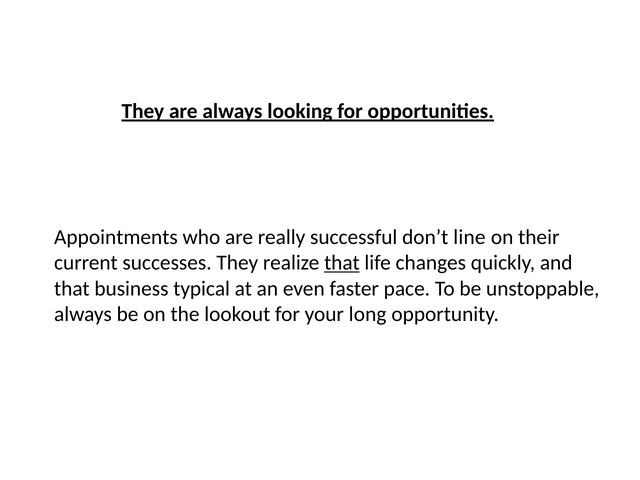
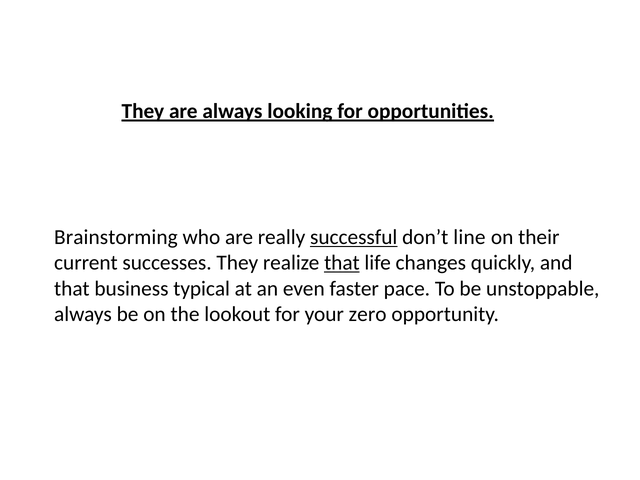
Appointments: Appointments -> Brainstorming (116, 237)
successful underline: none -> present (354, 237)
long: long -> zero (368, 314)
